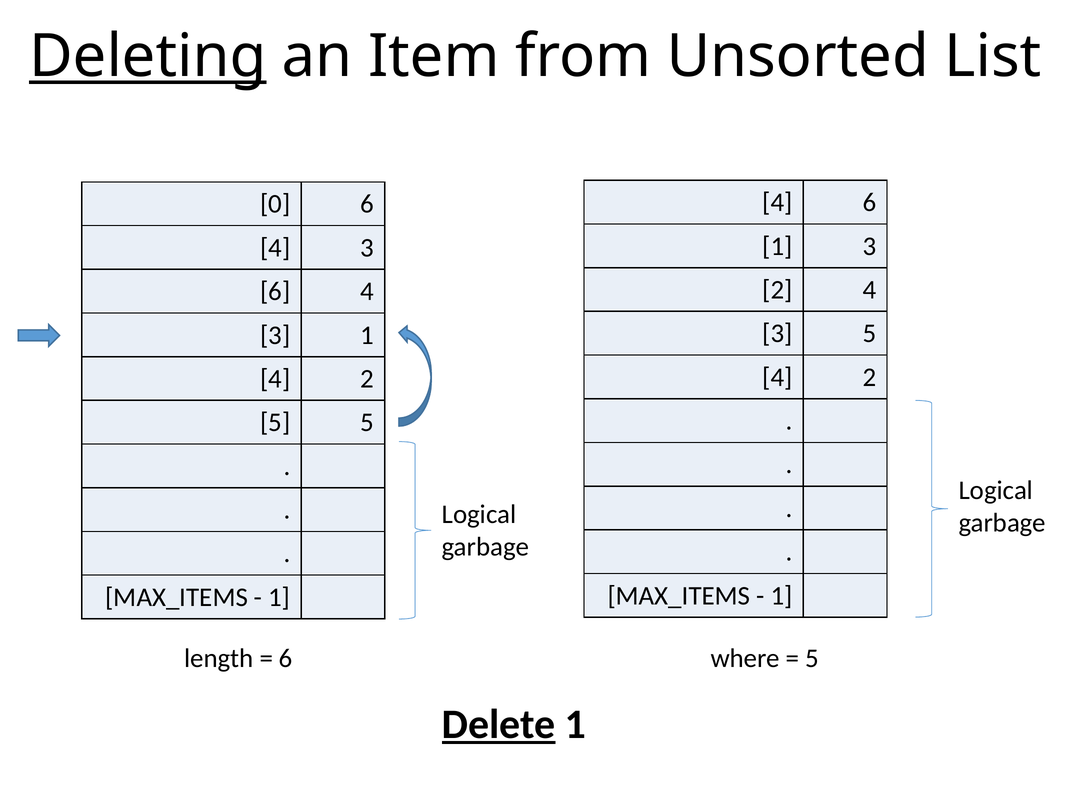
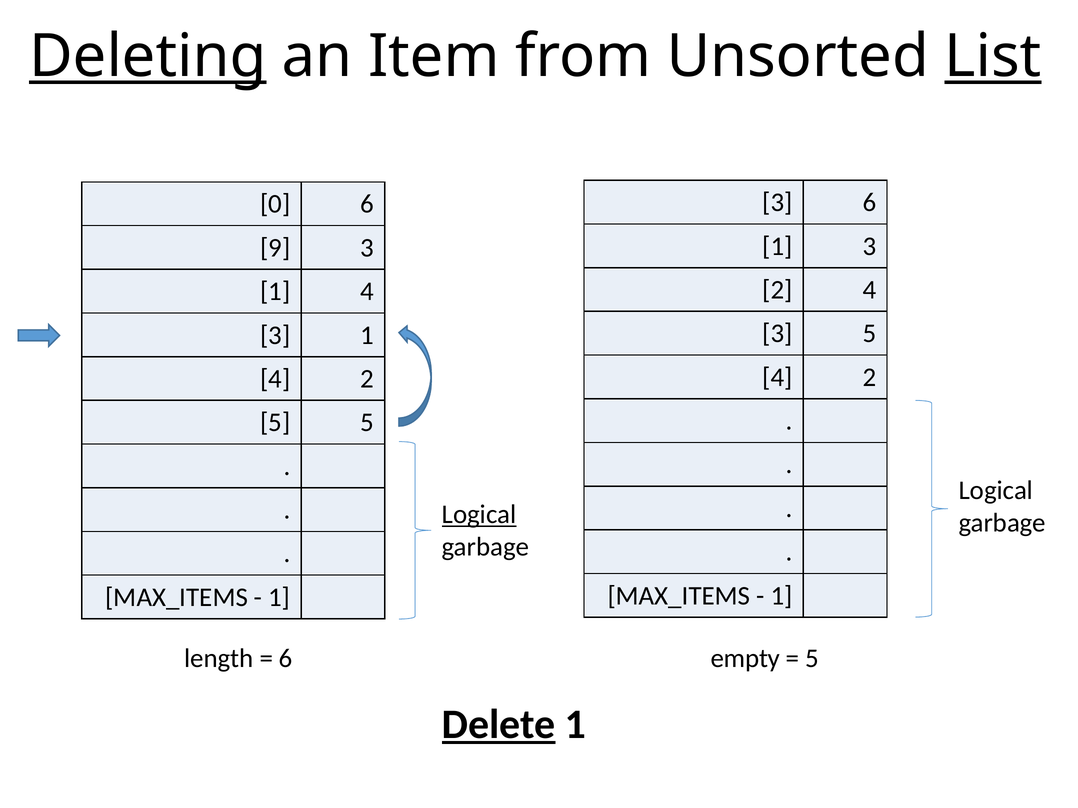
List underline: none -> present (993, 56)
4: 4 -> 3 (778, 203)
4: 4 -> 9 (275, 248)
6: 6 -> 1 (275, 292)
Logical underline: none -> present (479, 515)
where: where -> empty (745, 659)
